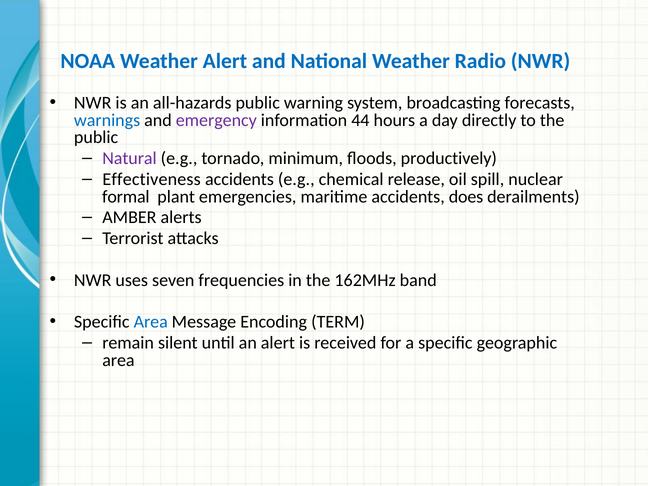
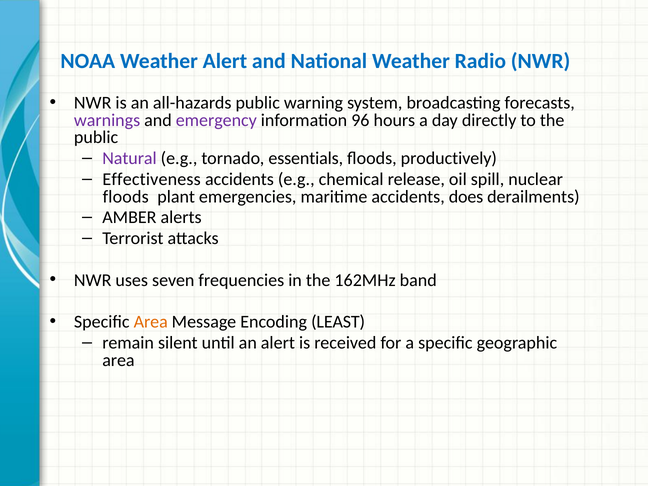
warnings colour: blue -> purple (107, 120)
44: 44 -> 96 (360, 120)
minimum: minimum -> essentials (306, 158)
formal: formal -> floods (126, 197)
Area colour: blue -> orange (151, 322)
TERM: TERM -> LEAST (338, 322)
